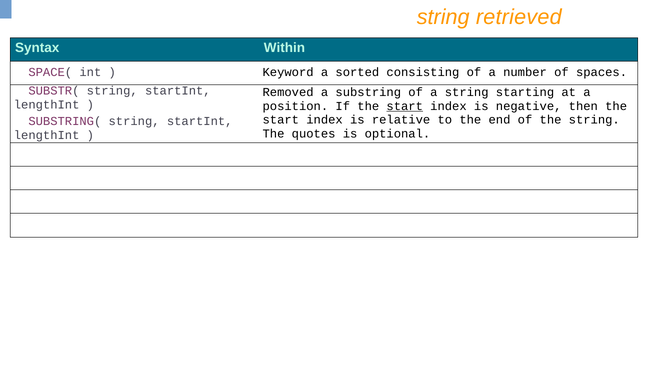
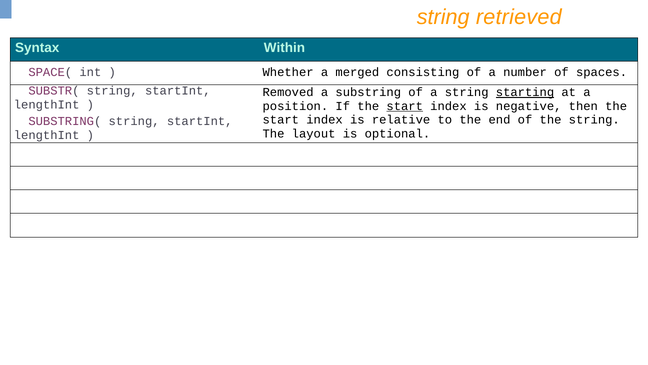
Keyword: Keyword -> Whether (288, 72)
sorted: sorted -> merged (357, 72)
starting underline: none -> present (525, 92)
quotes: quotes -> layout (314, 133)
